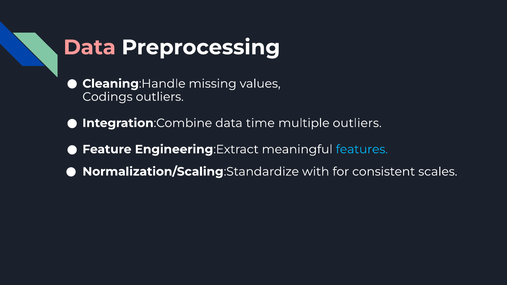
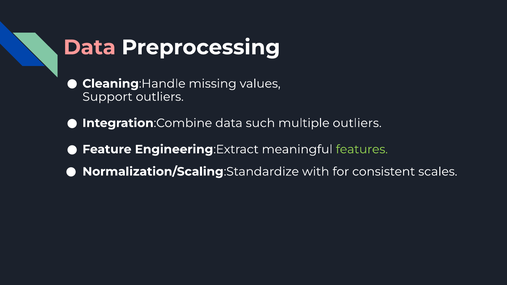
Codings: Codings -> Support (107, 97)
time: time -> such (260, 123)
features colour: light blue -> light green (362, 149)
